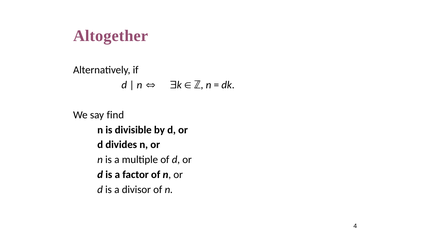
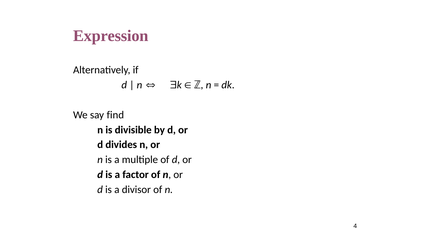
Altogether: Altogether -> Expression (111, 36)
